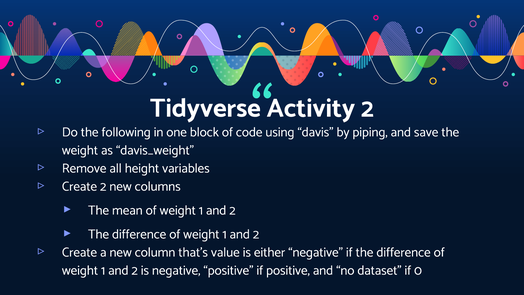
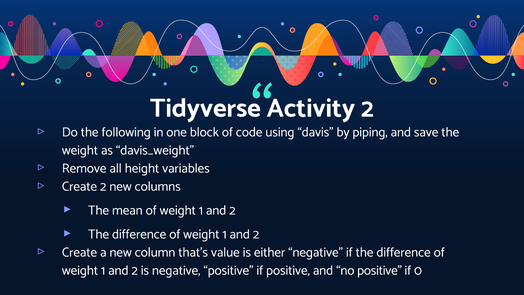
no dataset: dataset -> positive (380, 270)
